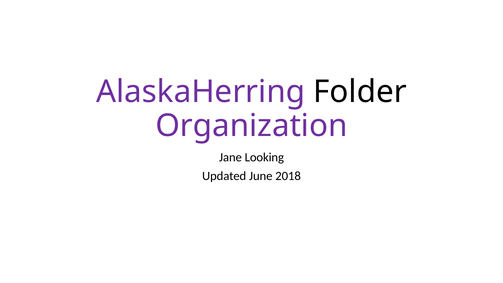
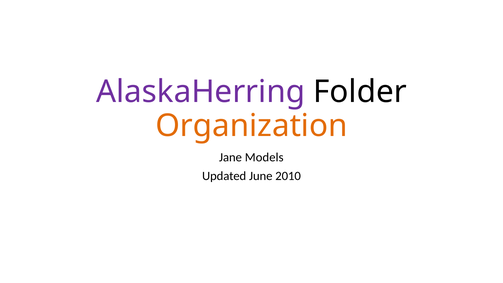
Organization colour: purple -> orange (251, 126)
Looking: Looking -> Models (264, 157)
2018: 2018 -> 2010 (288, 176)
